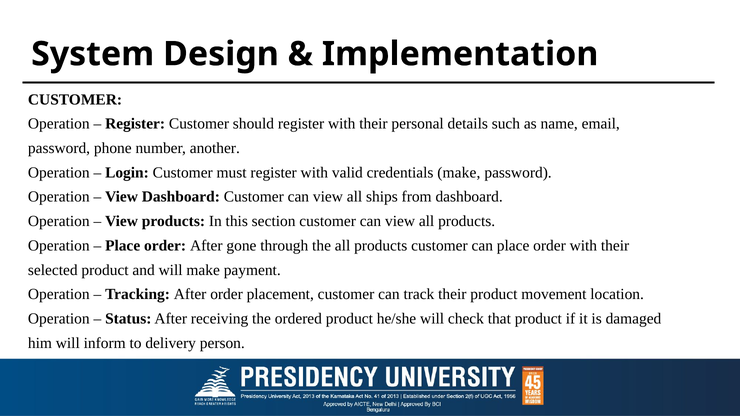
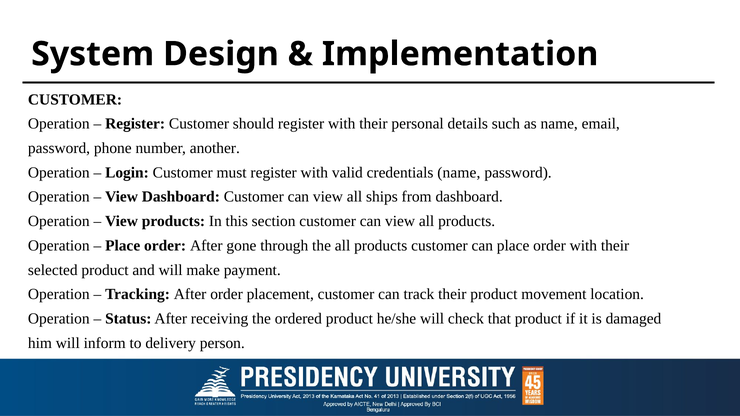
credentials make: make -> name (459, 173)
